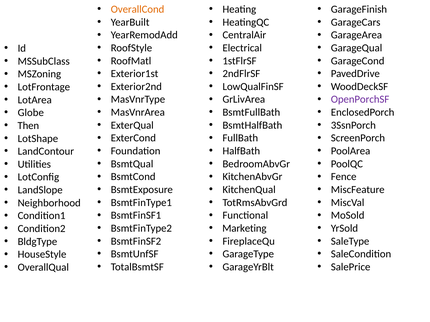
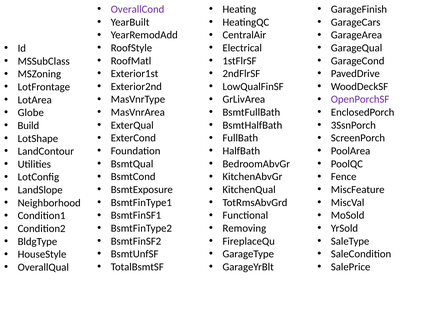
OverallCond colour: orange -> purple (138, 9)
Then: Then -> Build (28, 126)
Marketing: Marketing -> Removing (244, 229)
